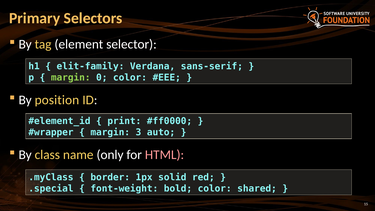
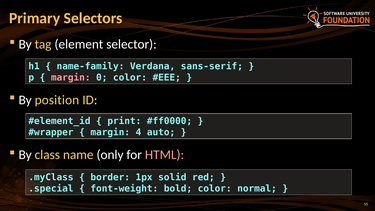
elit-family: elit-family -> name-family (90, 66)
margin colour: light green -> pink (71, 78)
3: 3 -> 4 (138, 132)
shared: shared -> normal (257, 189)
